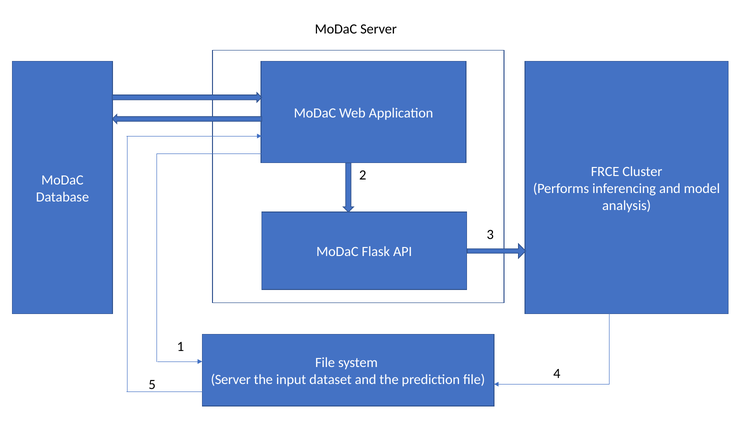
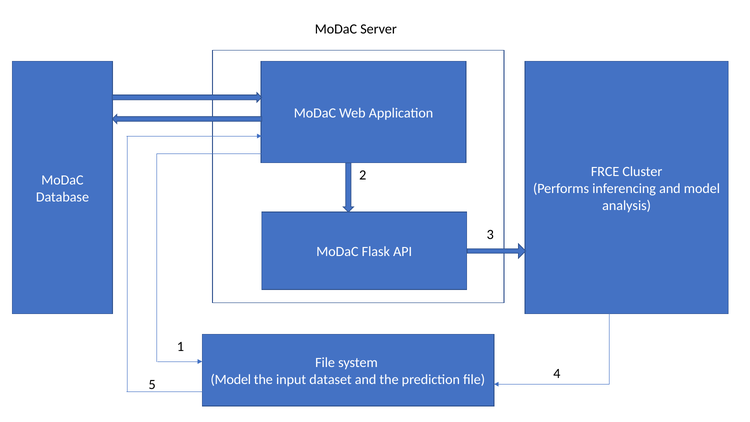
Server: Server -> Model (231, 379)
